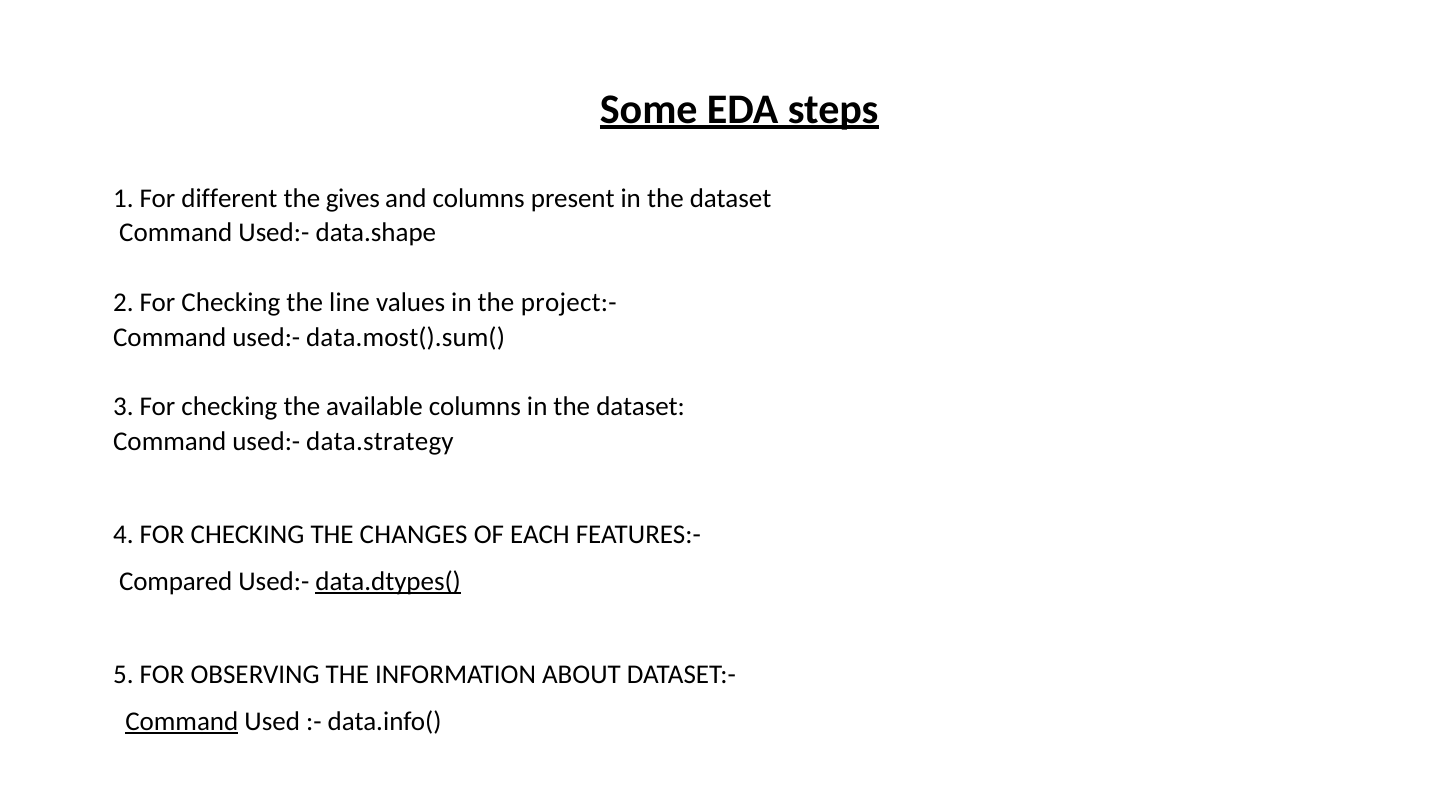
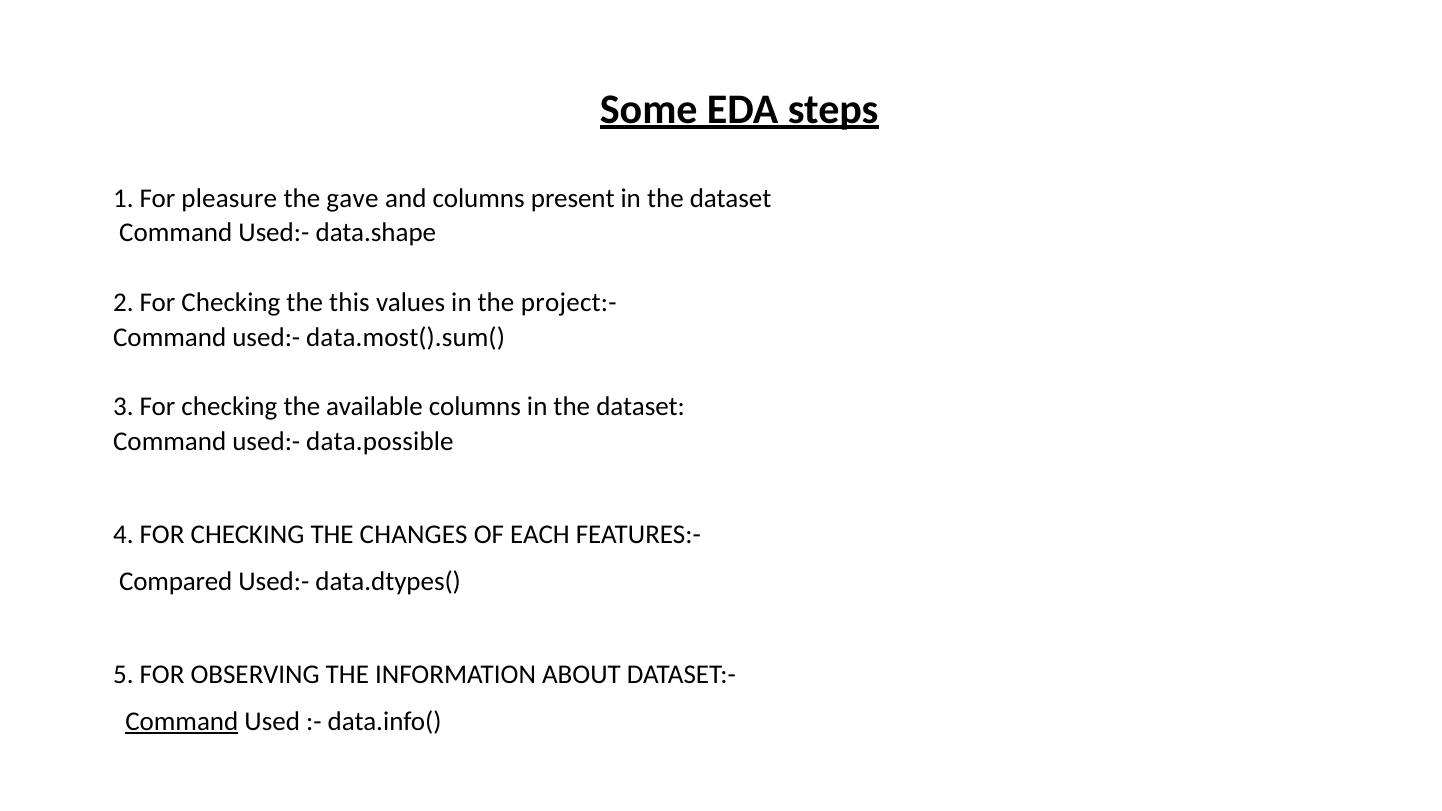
different: different -> pleasure (229, 198)
gives: gives -> gave (353, 198)
line: line -> this (349, 302)
data.strategy: data.strategy -> data.possible (380, 441)
data.dtypes( underline: present -> none (388, 581)
